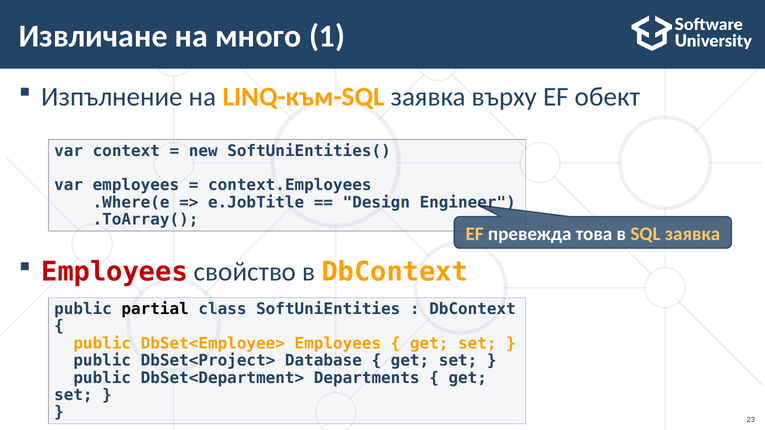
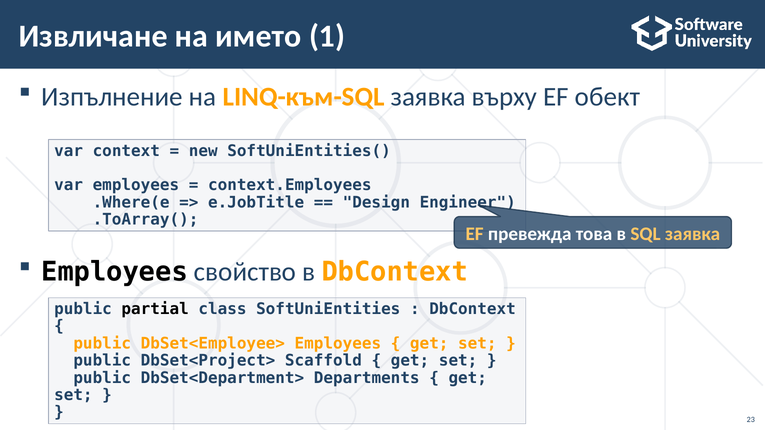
много: много -> името (258, 36)
Employees colour: red -> black (115, 272)
Database: Database -> Scaffold (323, 361)
